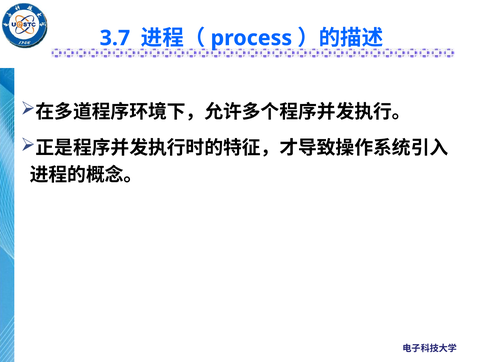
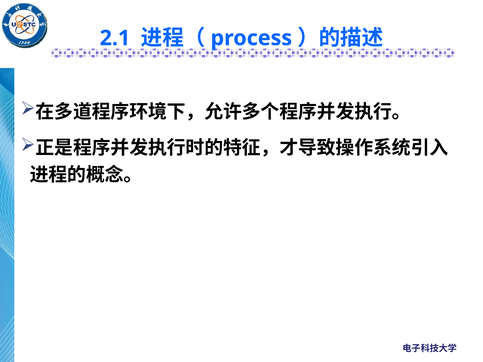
3.7: 3.7 -> 2.1 (115, 38)
